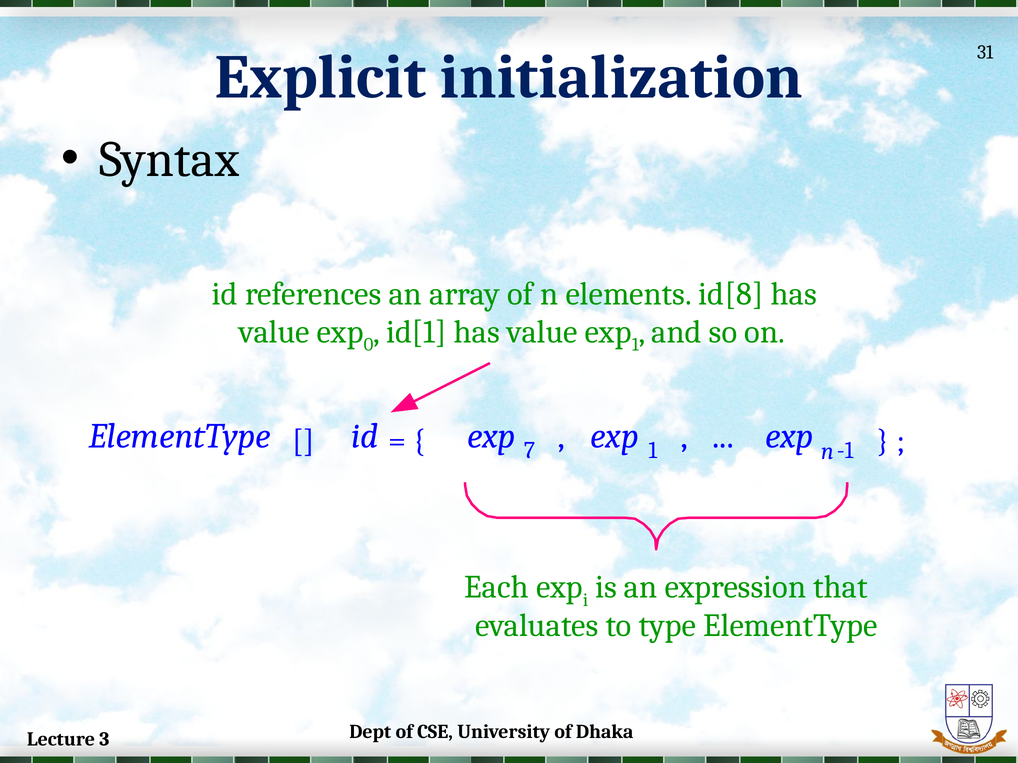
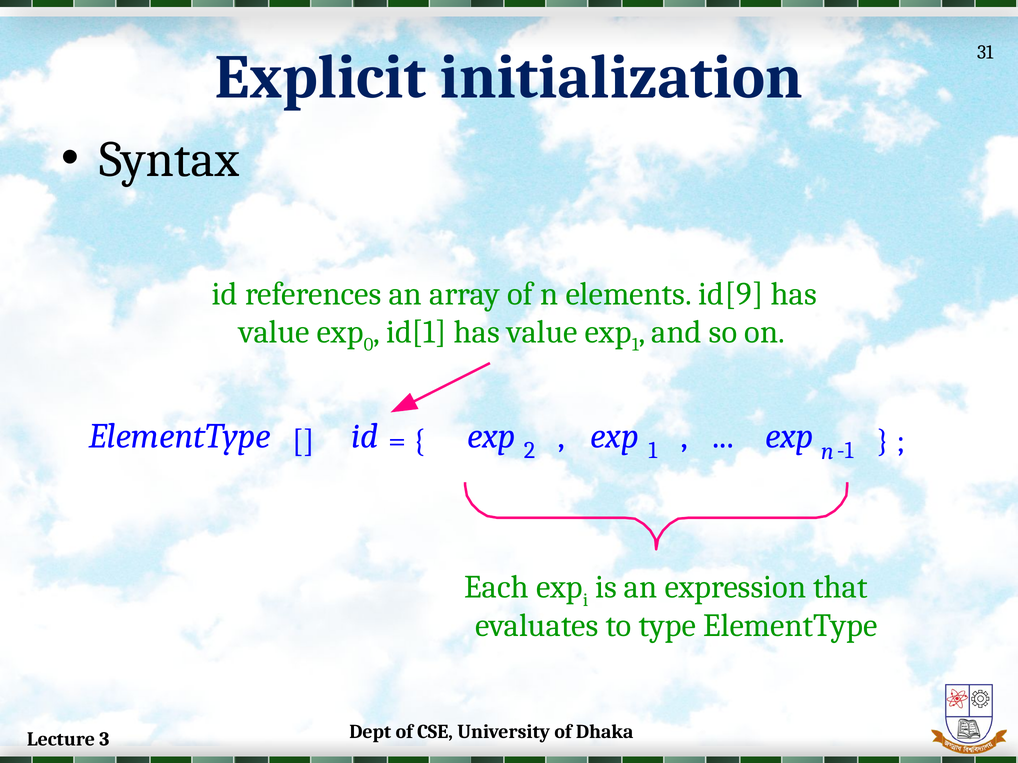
id[8: id[8 -> id[9 (731, 294)
7: 7 -> 2 (529, 451)
